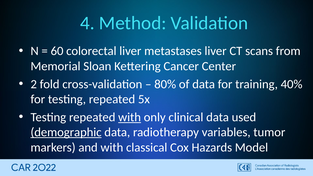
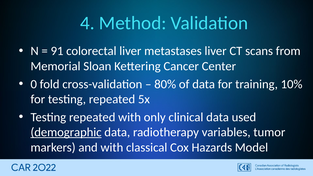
60: 60 -> 91 (57, 51)
2: 2 -> 0 (34, 84)
40%: 40% -> 10% (292, 84)
with underline: present -> none (130, 117)
